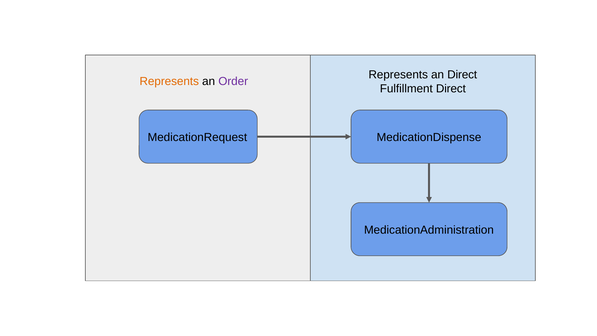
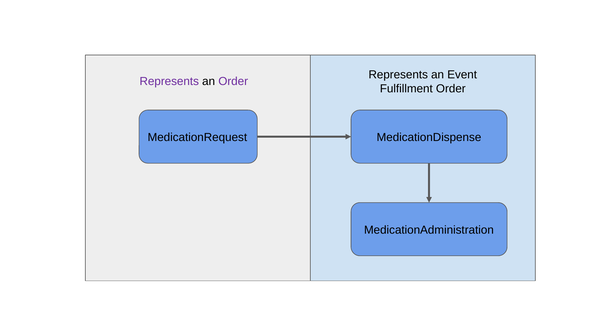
an Direct: Direct -> Event (462, 75)
Represents colour: orange -> purple (169, 81)
Fulfillment Direct: Direct -> Order (451, 89)
